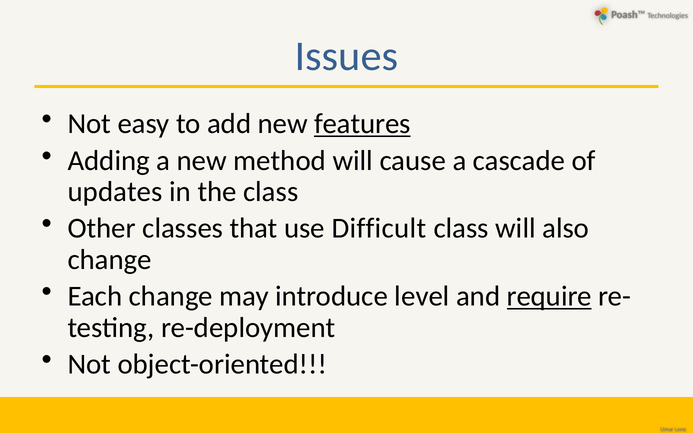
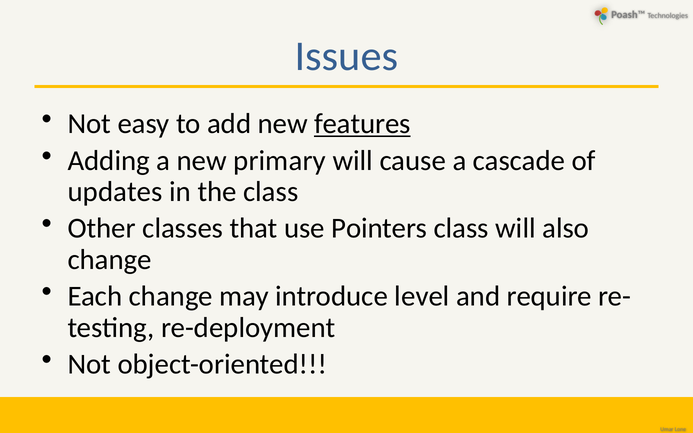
method: method -> primary (280, 161)
Difficult: Difficult -> Pointers (379, 228)
require underline: present -> none (549, 296)
